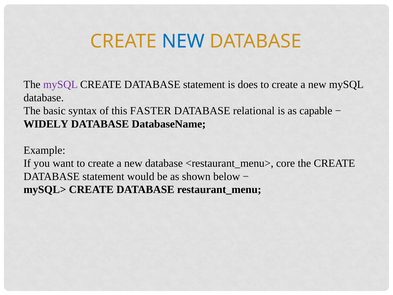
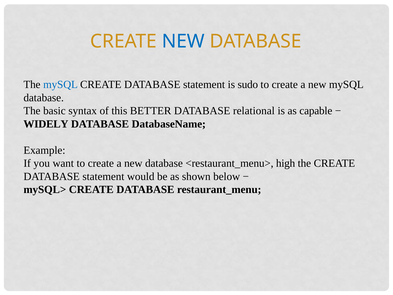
mySQL colour: purple -> blue (61, 85)
does: does -> sudo (248, 85)
FASTER: FASTER -> BETTER (151, 111)
core: core -> high (286, 163)
